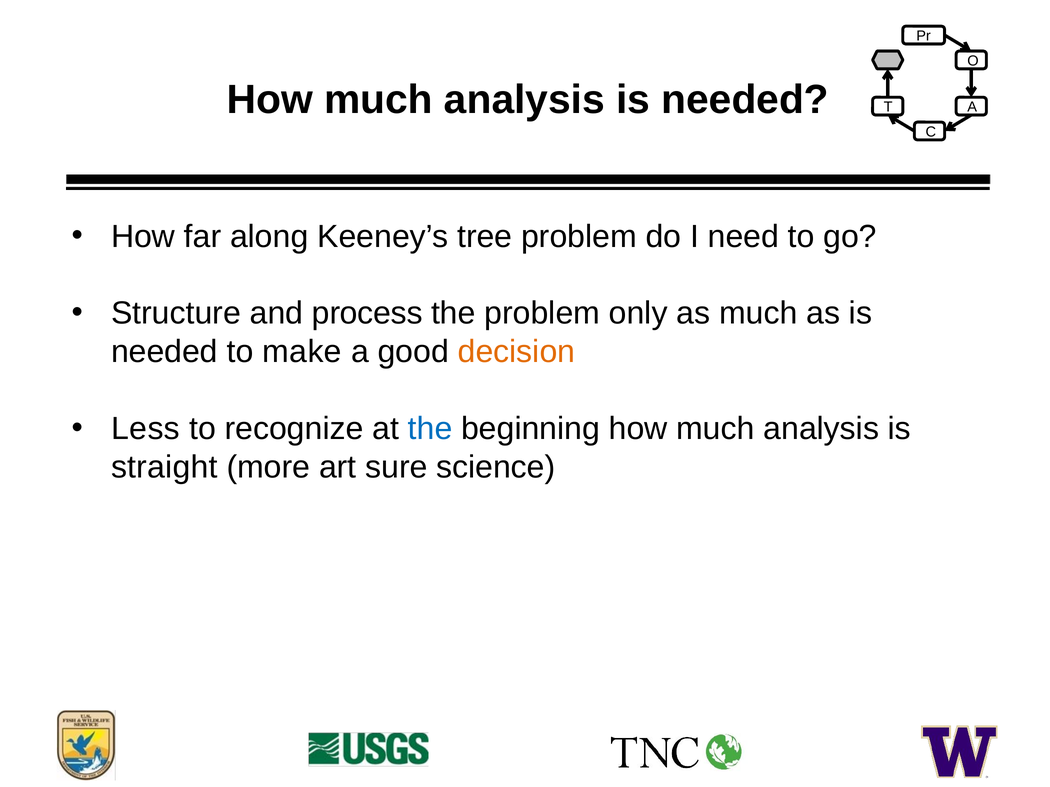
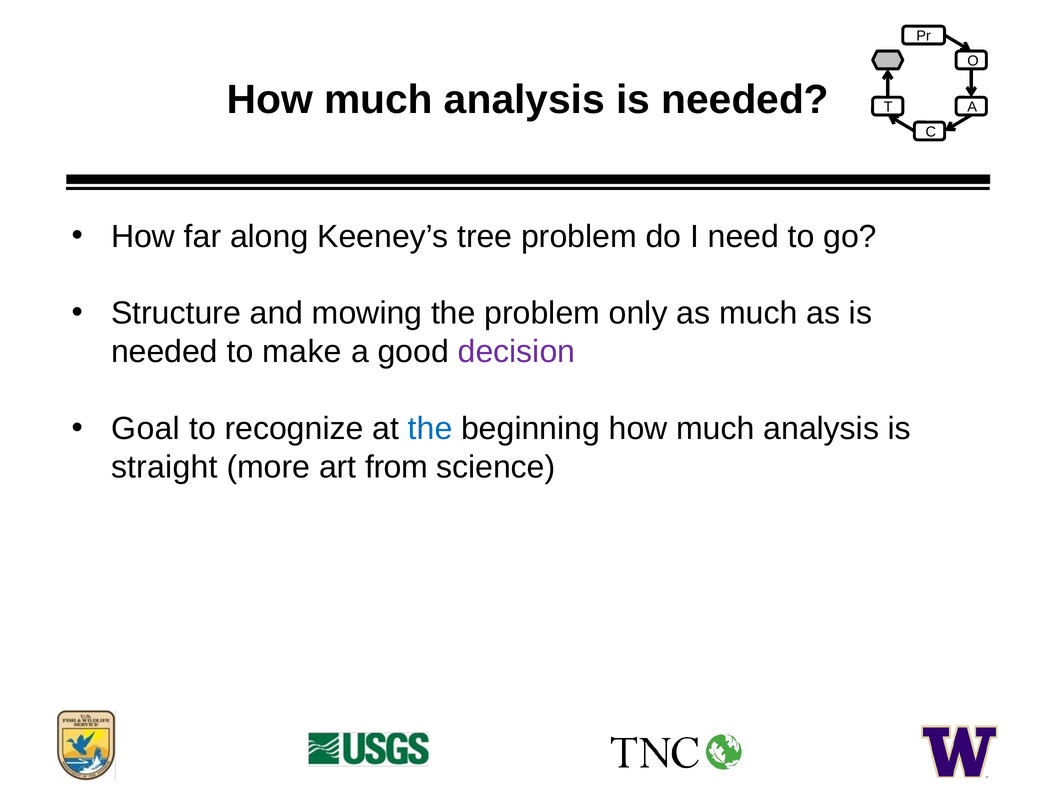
process: process -> mowing (367, 314)
decision colour: orange -> purple (517, 352)
Less: Less -> Goal (146, 429)
sure: sure -> from (397, 467)
